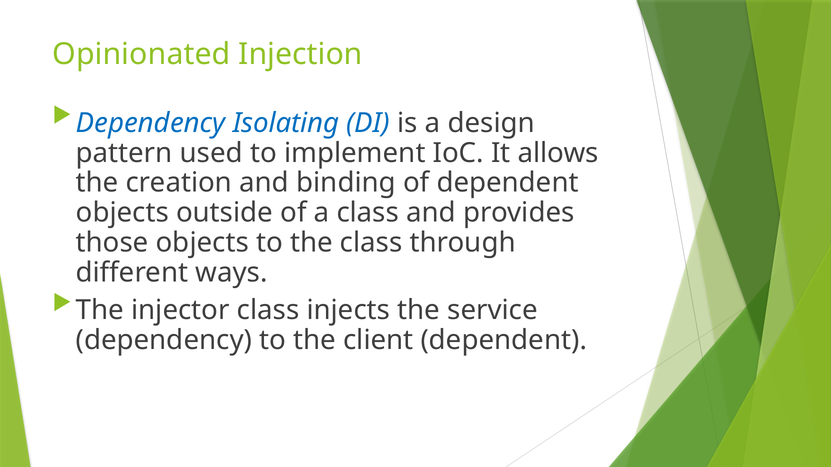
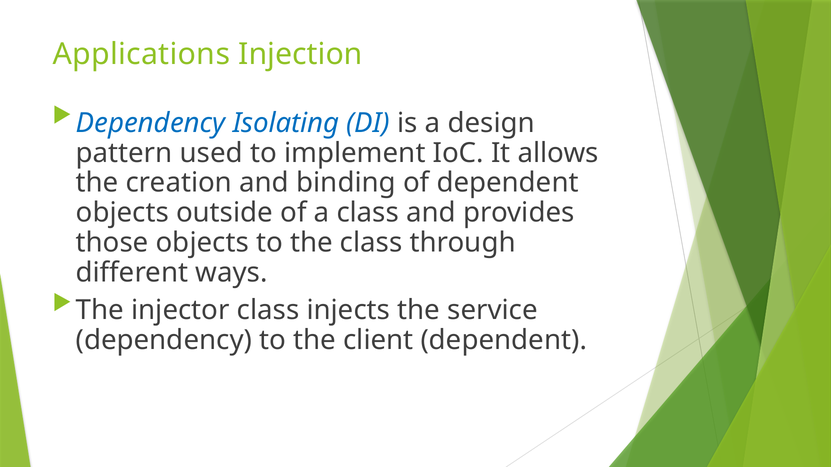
Opinionated: Opinionated -> Applications (141, 54)
